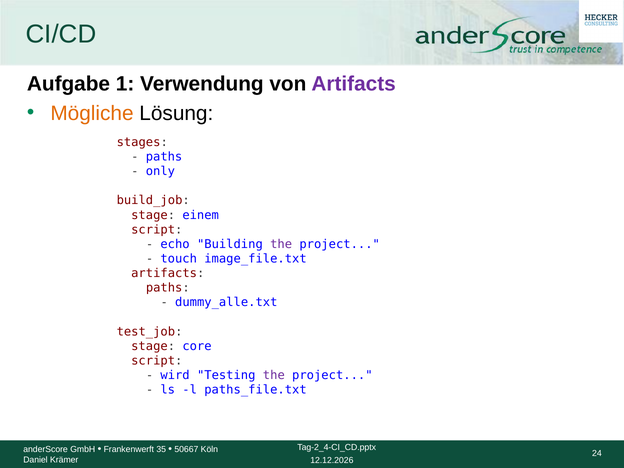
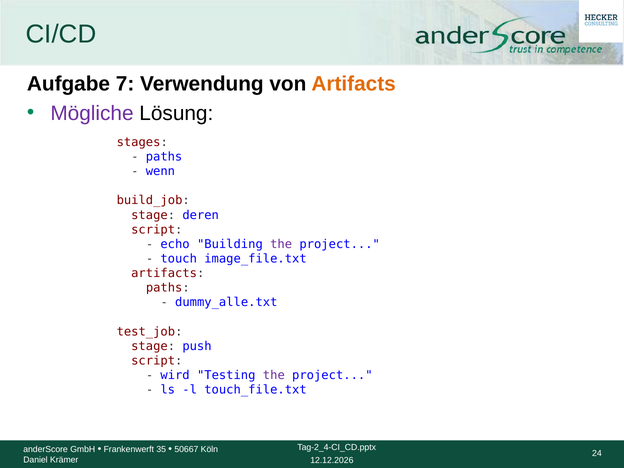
1: 1 -> 7 (125, 84)
Artifacts colour: purple -> orange (354, 84)
Mögliche colour: orange -> purple (92, 113)
only: only -> wenn (160, 171)
einem: einem -> deren (201, 215)
core: core -> push (197, 346)
paths_file.txt: paths_file.txt -> touch_file.txt (256, 390)
